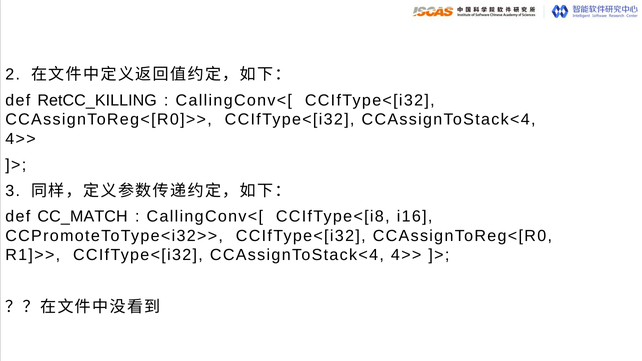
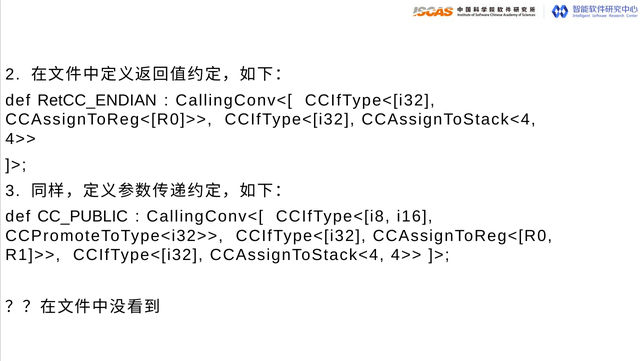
RetCC_KILLING: RetCC_KILLING -> RetCC_ENDIAN (97, 100)
CC_MATCH: CC_MATCH -> CC_PUBLIC (83, 217)
